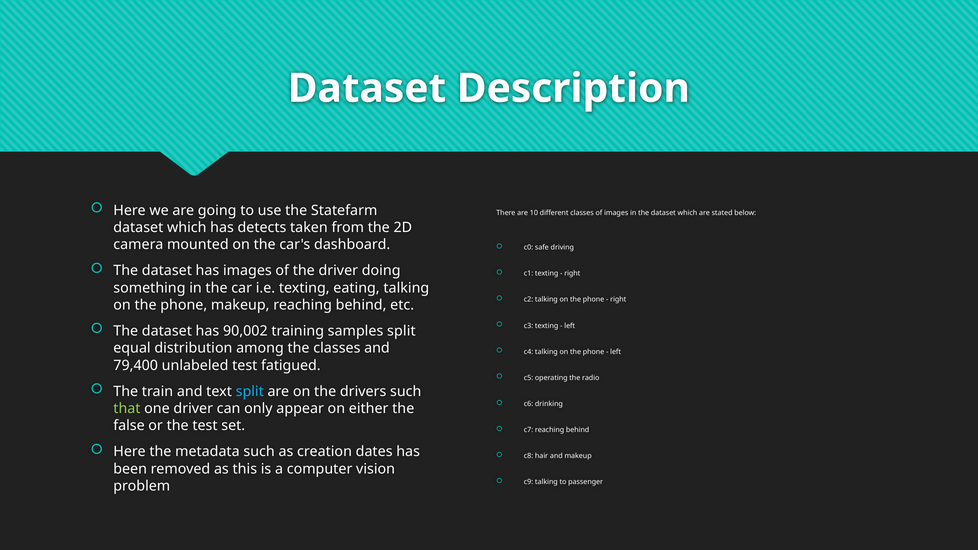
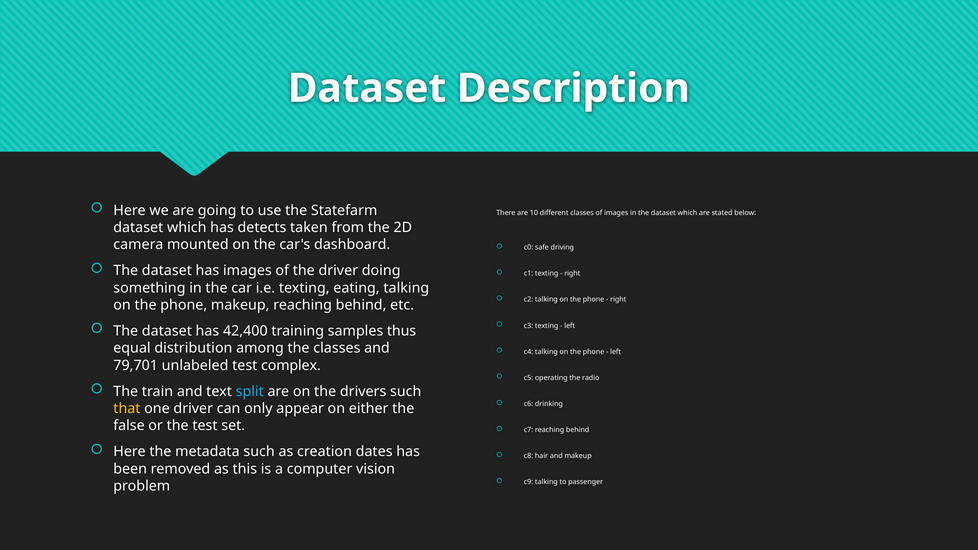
90,002: 90,002 -> 42,400 (245, 331)
samples split: split -> thus (402, 331)
79,400: 79,400 -> 79,701 (136, 365)
fatigued: fatigued -> complex (291, 365)
that colour: light green -> yellow (127, 409)
